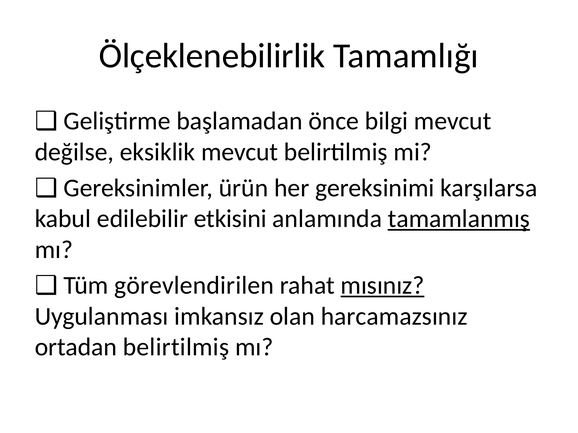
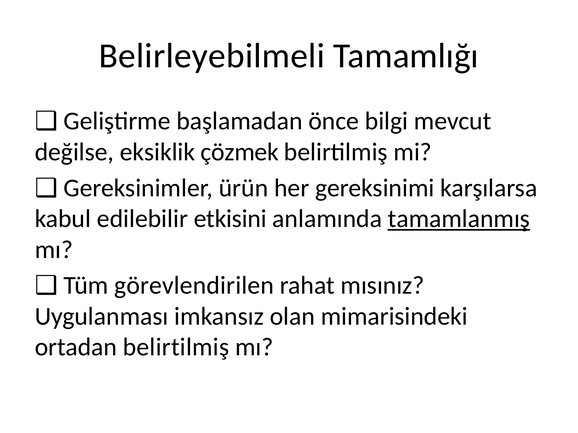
Ölçeklenebilirlik: Ölçeklenebilirlik -> Belirleyebilmeli (212, 56)
eksiklik mevcut: mevcut -> çözmek (240, 152)
mısınız underline: present -> none (382, 286)
harcamazsınız: harcamazsınız -> mimarisindeki (394, 317)
